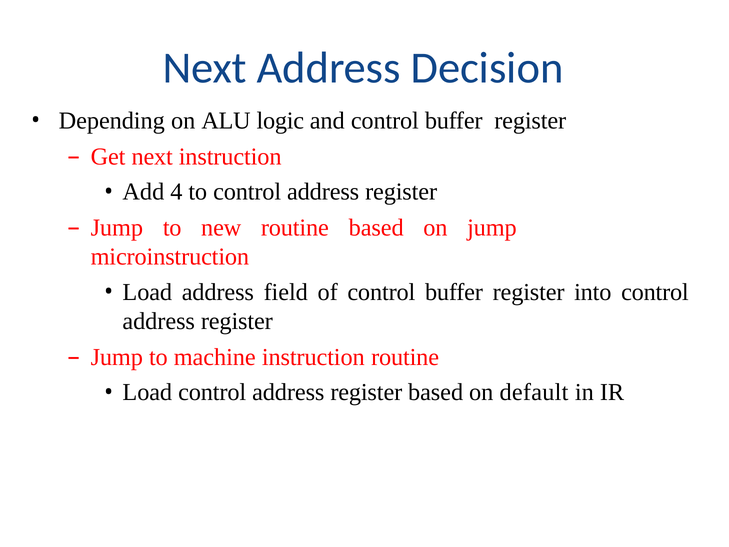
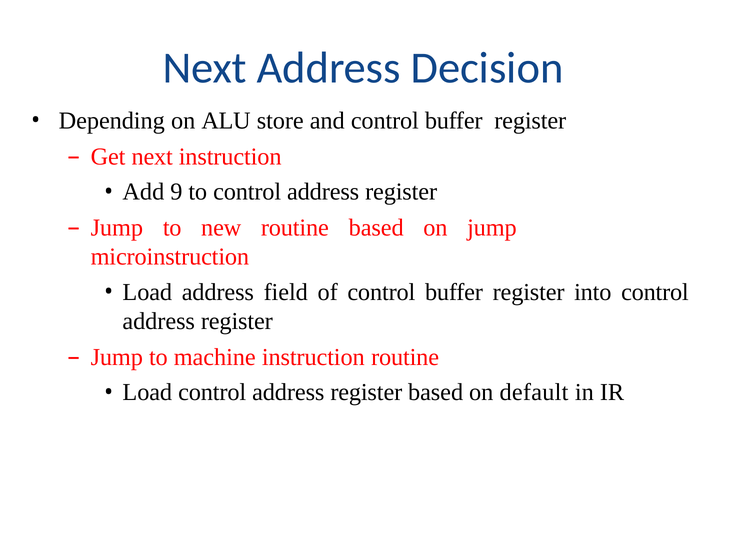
logic: logic -> store (280, 120)
4: 4 -> 9 (176, 192)
